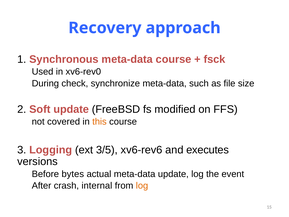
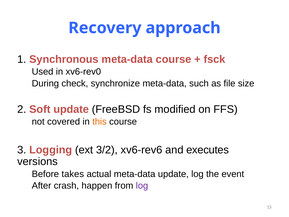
3/5: 3/5 -> 3/2 (107, 150)
bytes: bytes -> takes (73, 174)
internal: internal -> happen (97, 185)
log colour: orange -> purple (142, 185)
